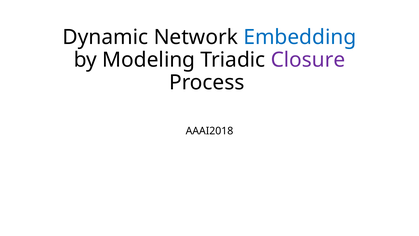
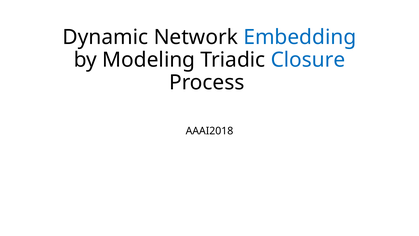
Closure colour: purple -> blue (308, 60)
